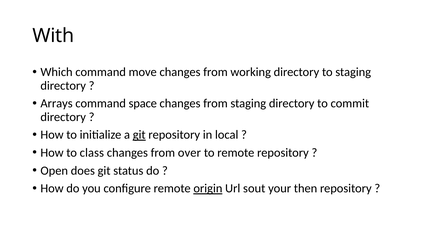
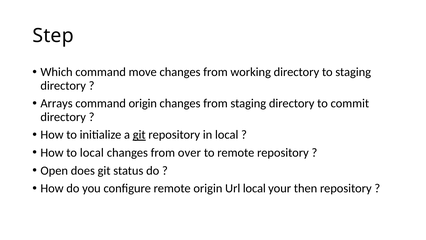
With: With -> Step (53, 36)
command space: space -> origin (143, 103)
to class: class -> local (92, 152)
origin underline: present -> none (208, 188)
Url sout: sout -> local (254, 188)
